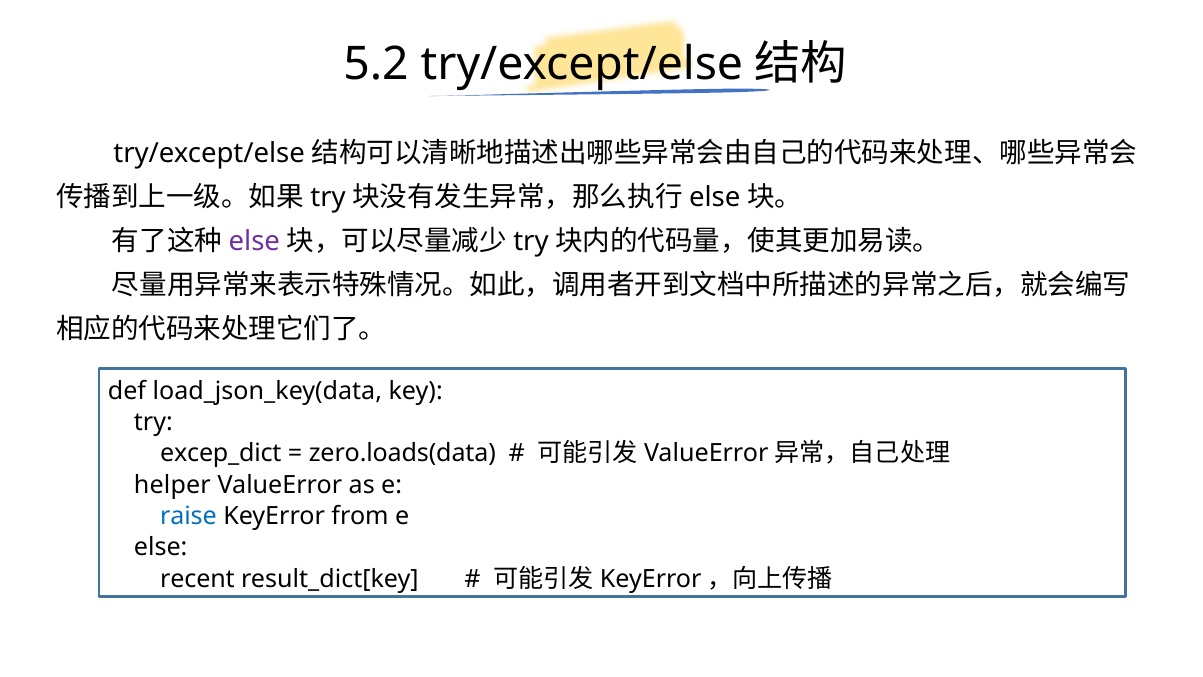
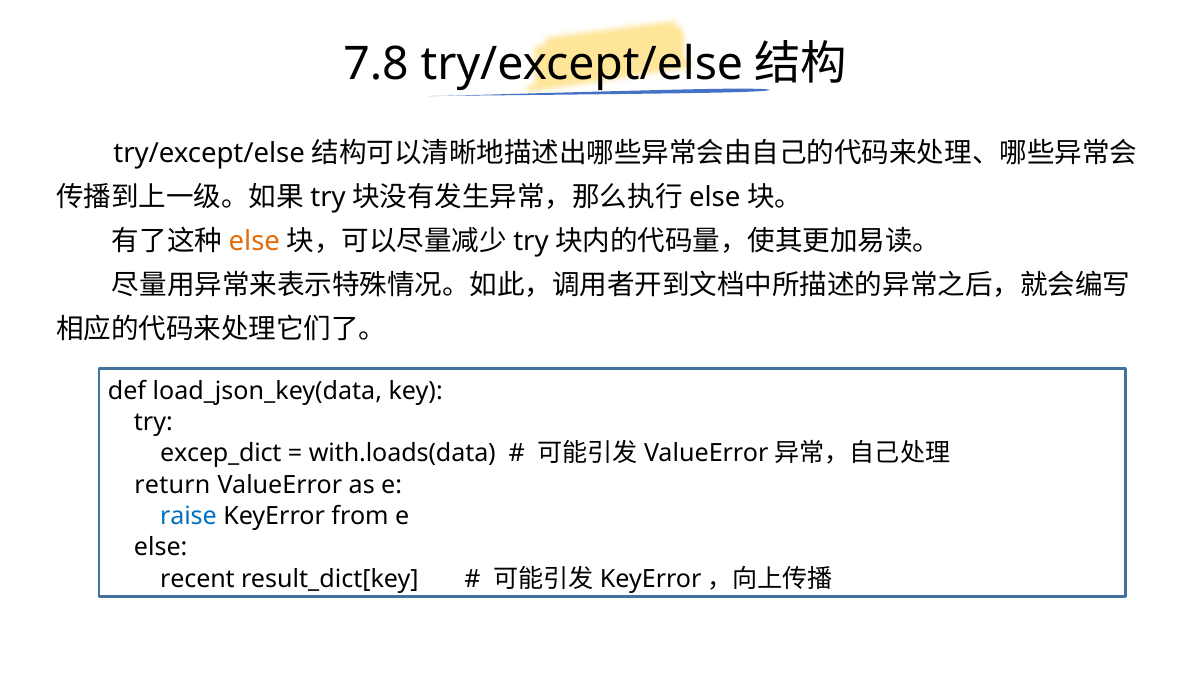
5.2: 5.2 -> 7.8 (376, 64)
else colour: purple -> orange (254, 241)
zero.loads(data: zero.loads(data -> with.loads(data (402, 453)
helper: helper -> return (172, 485)
